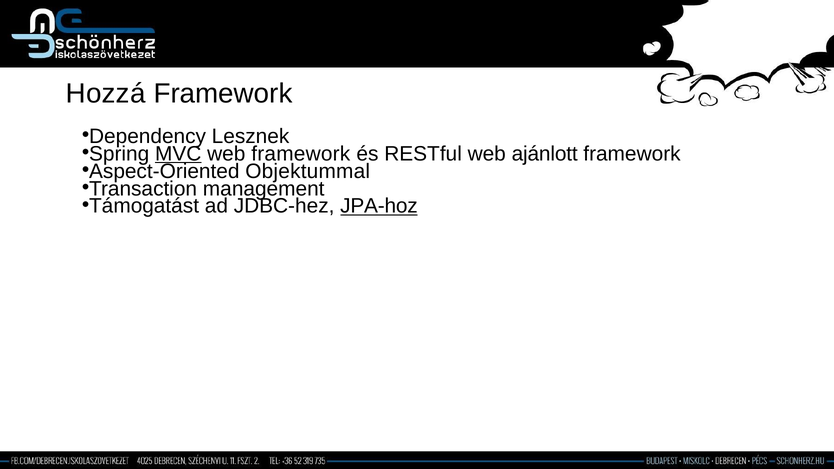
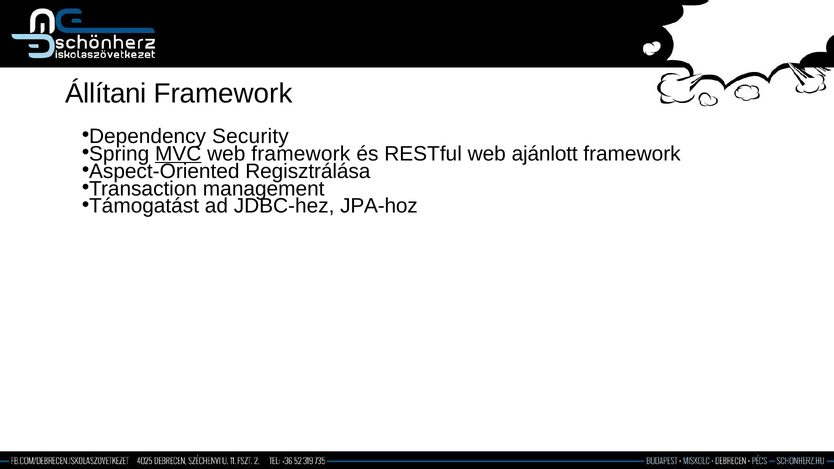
Hozzá: Hozzá -> Állítani (106, 94)
Lesznek: Lesznek -> Security (250, 136)
Objektummal: Objektummal -> Regisztrálása (308, 171)
JPA-hoz underline: present -> none (379, 206)
